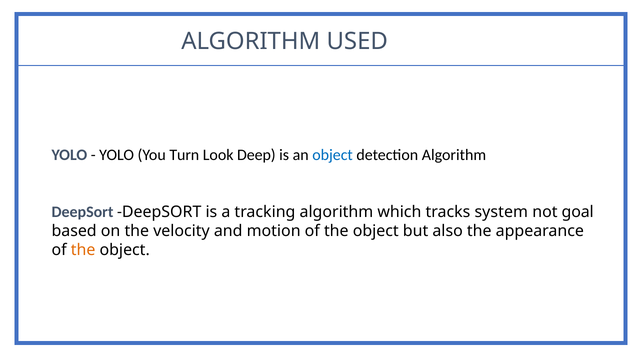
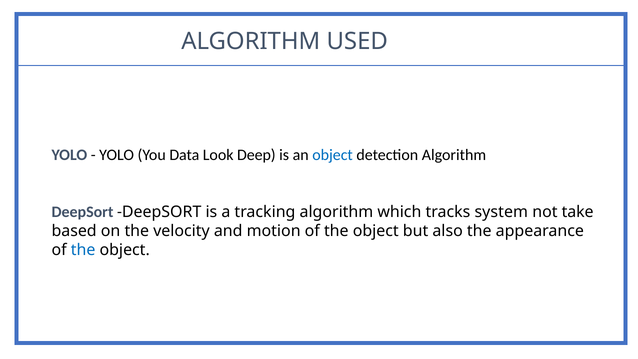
Turn: Turn -> Data (184, 155)
goal: goal -> take (578, 212)
the colour: orange -> blue (83, 250)
